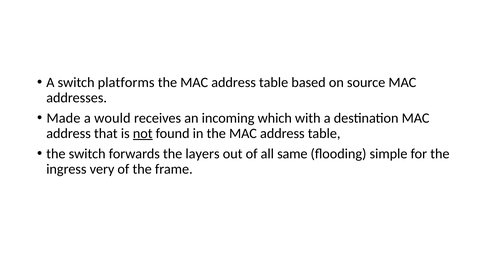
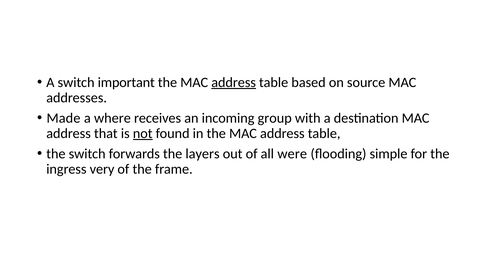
platforms: platforms -> important (126, 82)
address underline: none -> present (234, 82)
would: would -> where (112, 118)
which: which -> group (275, 118)
same: same -> were (292, 154)
